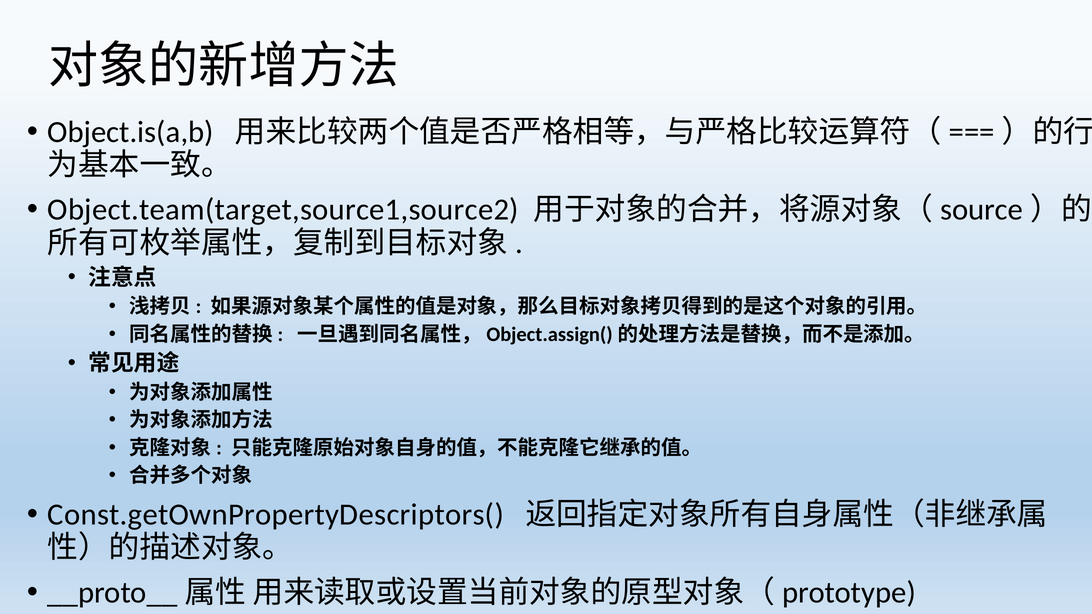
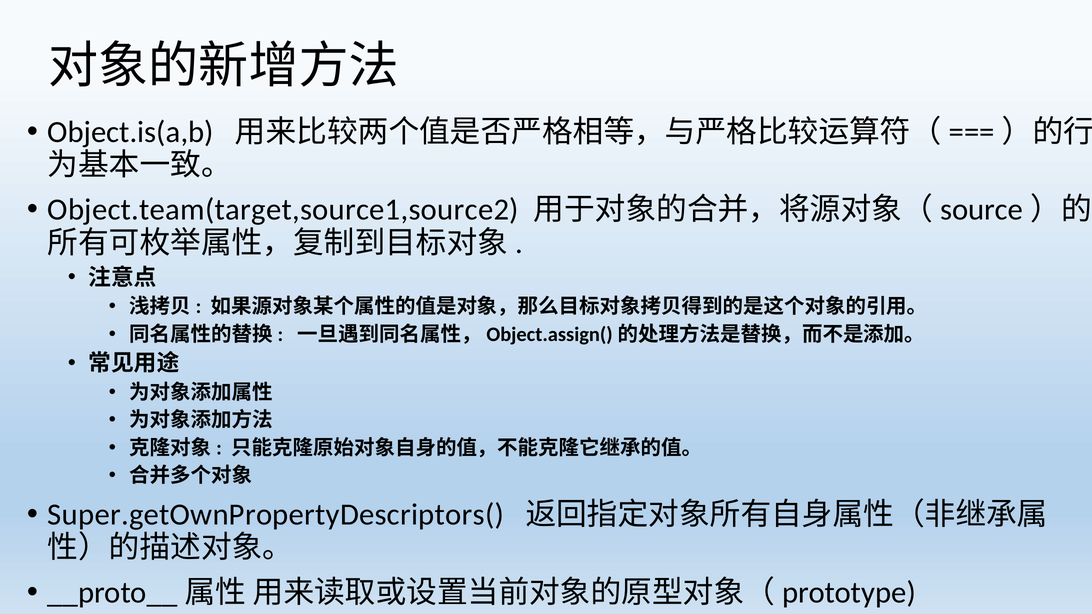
Const.getOwnPropertyDescriptors(: Const.getOwnPropertyDescriptors( -> Super.getOwnPropertyDescriptors( (276, 515)
